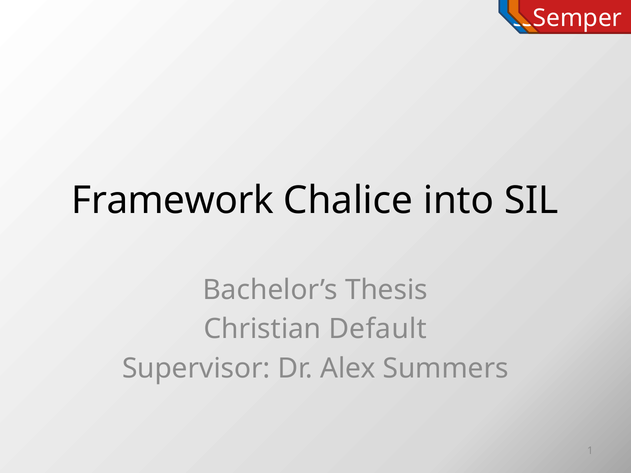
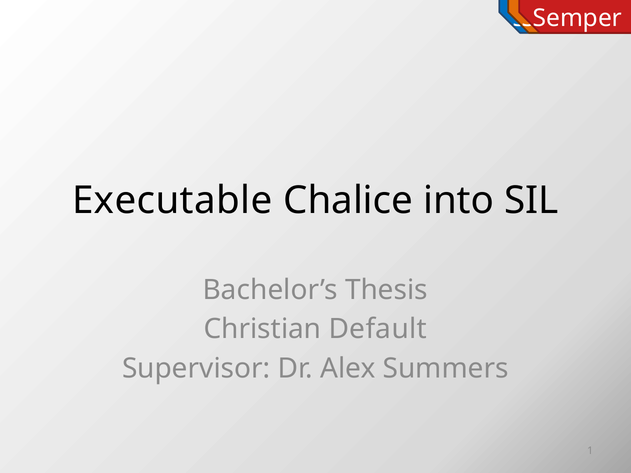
Framework: Framework -> Executable (172, 200)
